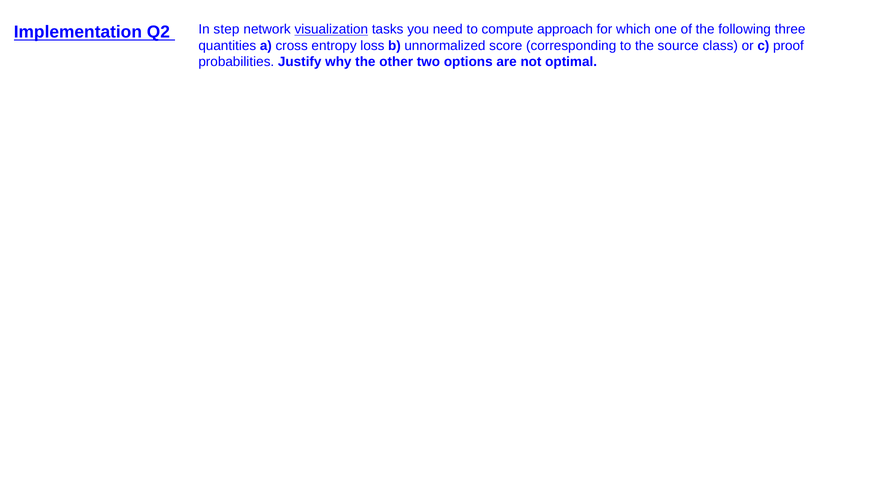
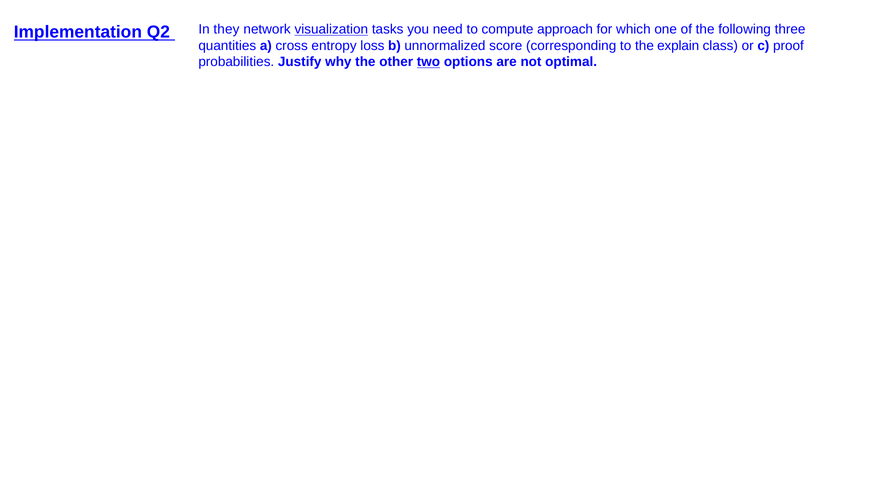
step: step -> they (226, 30)
source: source -> explain (678, 46)
two underline: none -> present (428, 62)
